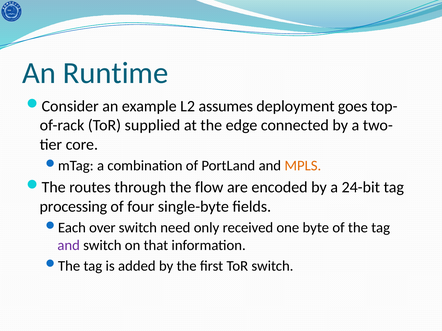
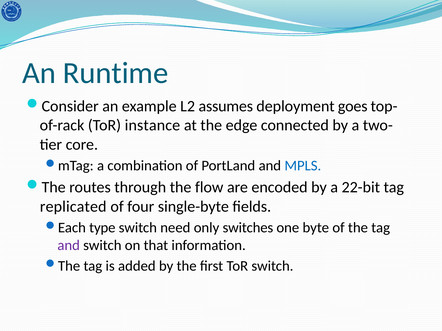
supplied: supplied -> instance (152, 126)
MPLS colour: orange -> blue (303, 166)
24-bit: 24-bit -> 22-bit (361, 188)
processing: processing -> replicated (73, 207)
over: over -> type (102, 228)
received: received -> switches (248, 228)
